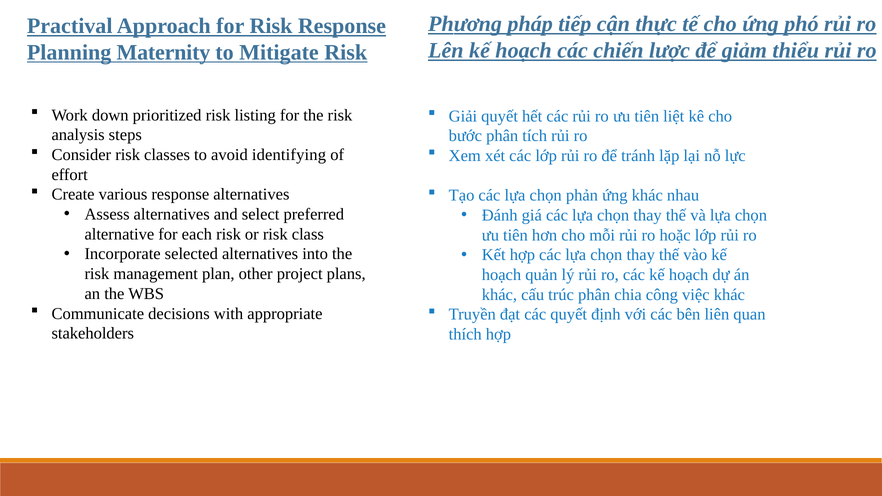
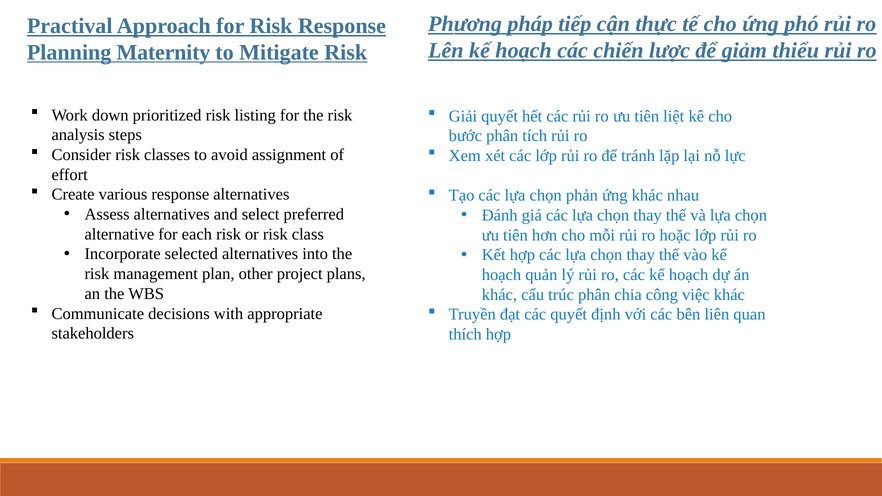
identifying: identifying -> assignment (289, 155)
